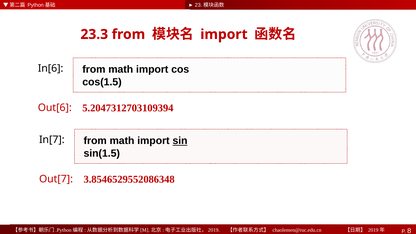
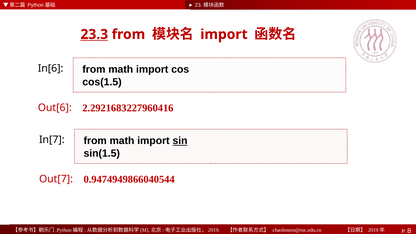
23.3 underline: none -> present (94, 34)
5.2047312703109394: 5.2047312703109394 -> 2.2921683227960416 (128, 108)
3.8546529552086348: 3.8546529552086348 -> 0.9474949866040544 (129, 180)
